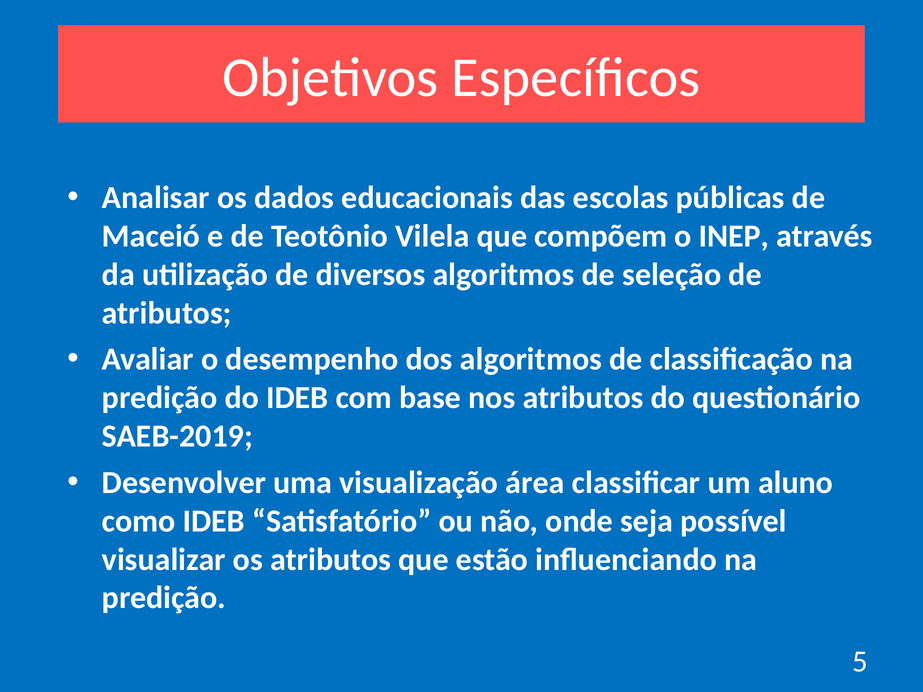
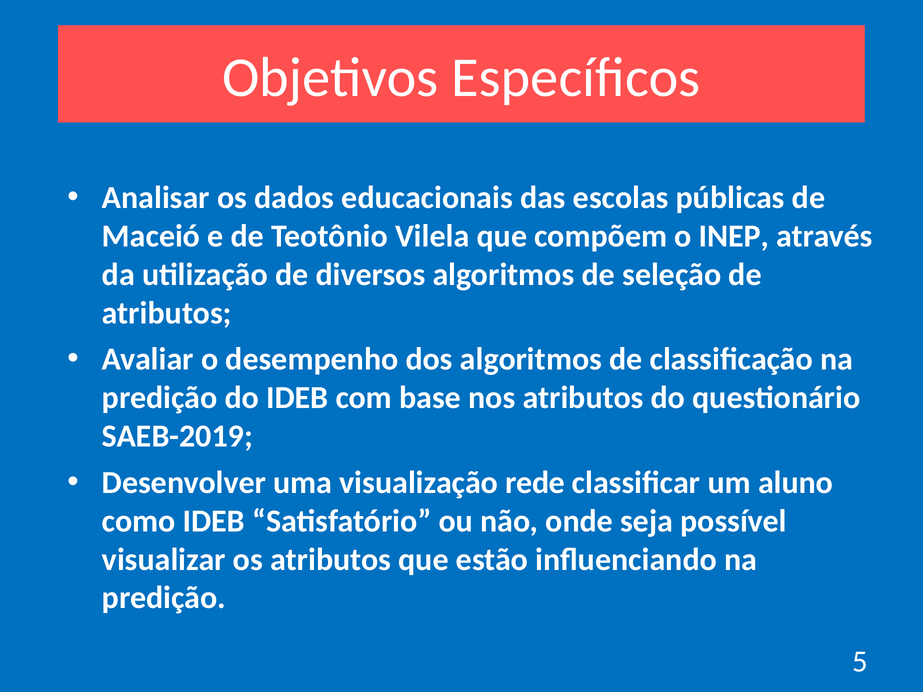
área: área -> rede (535, 483)
